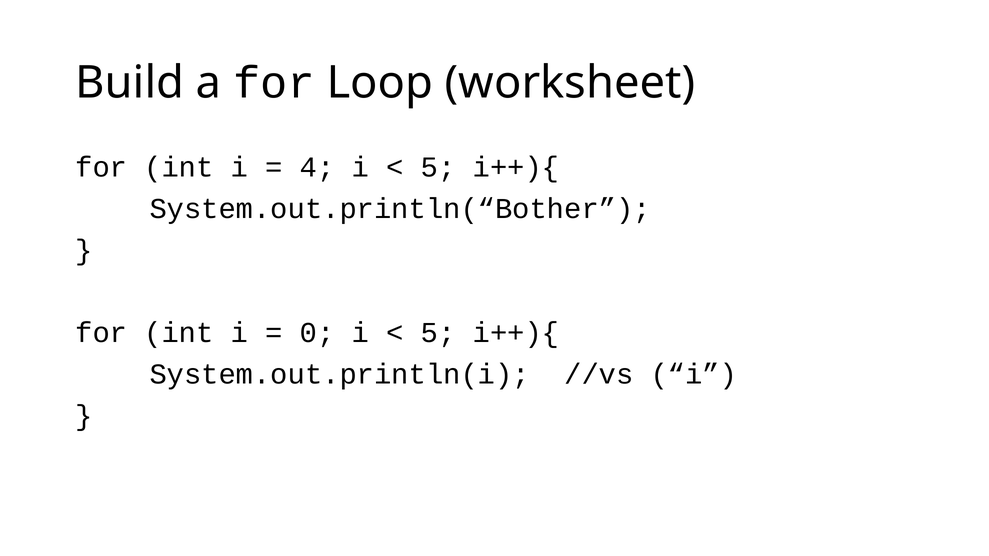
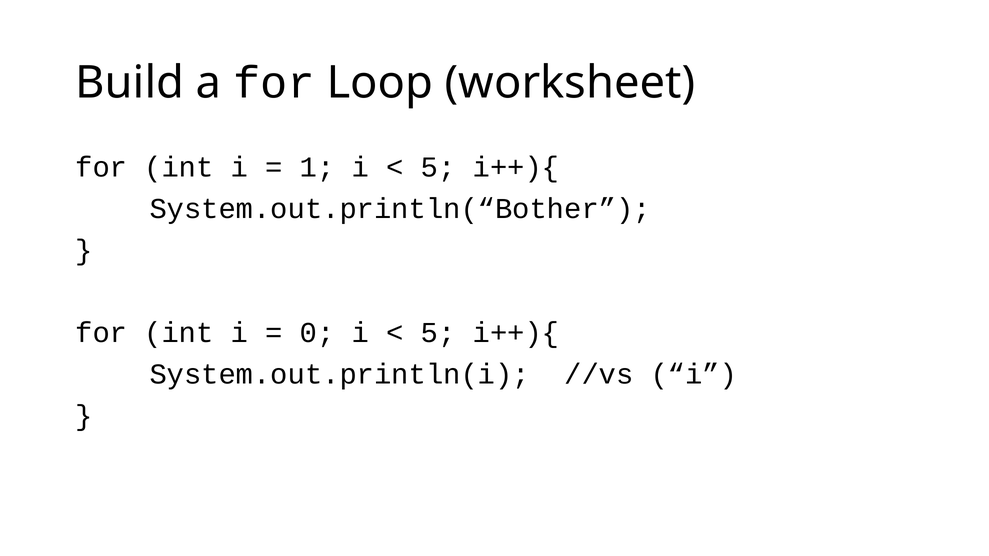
4: 4 -> 1 (317, 167)
